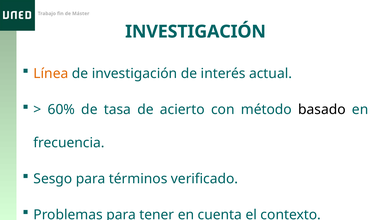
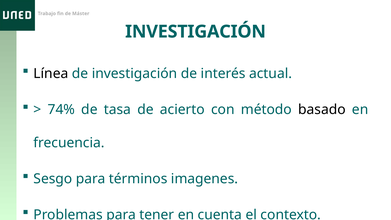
Línea colour: orange -> black (51, 74)
60%: 60% -> 74% (61, 110)
verificado: verificado -> imagenes (205, 179)
